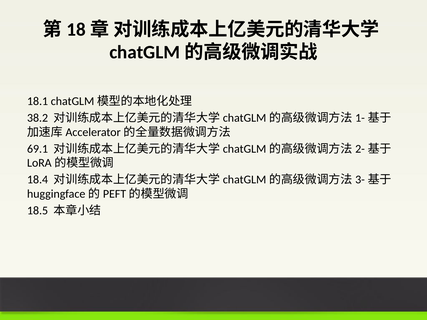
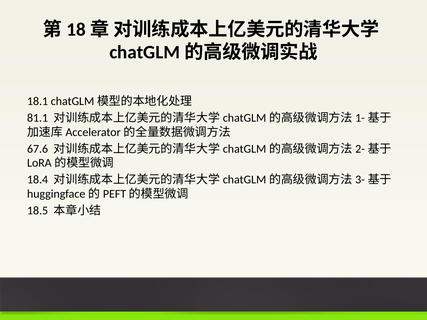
38.2: 38.2 -> 81.1 (38, 118)
69.1: 69.1 -> 67.6 (38, 149)
